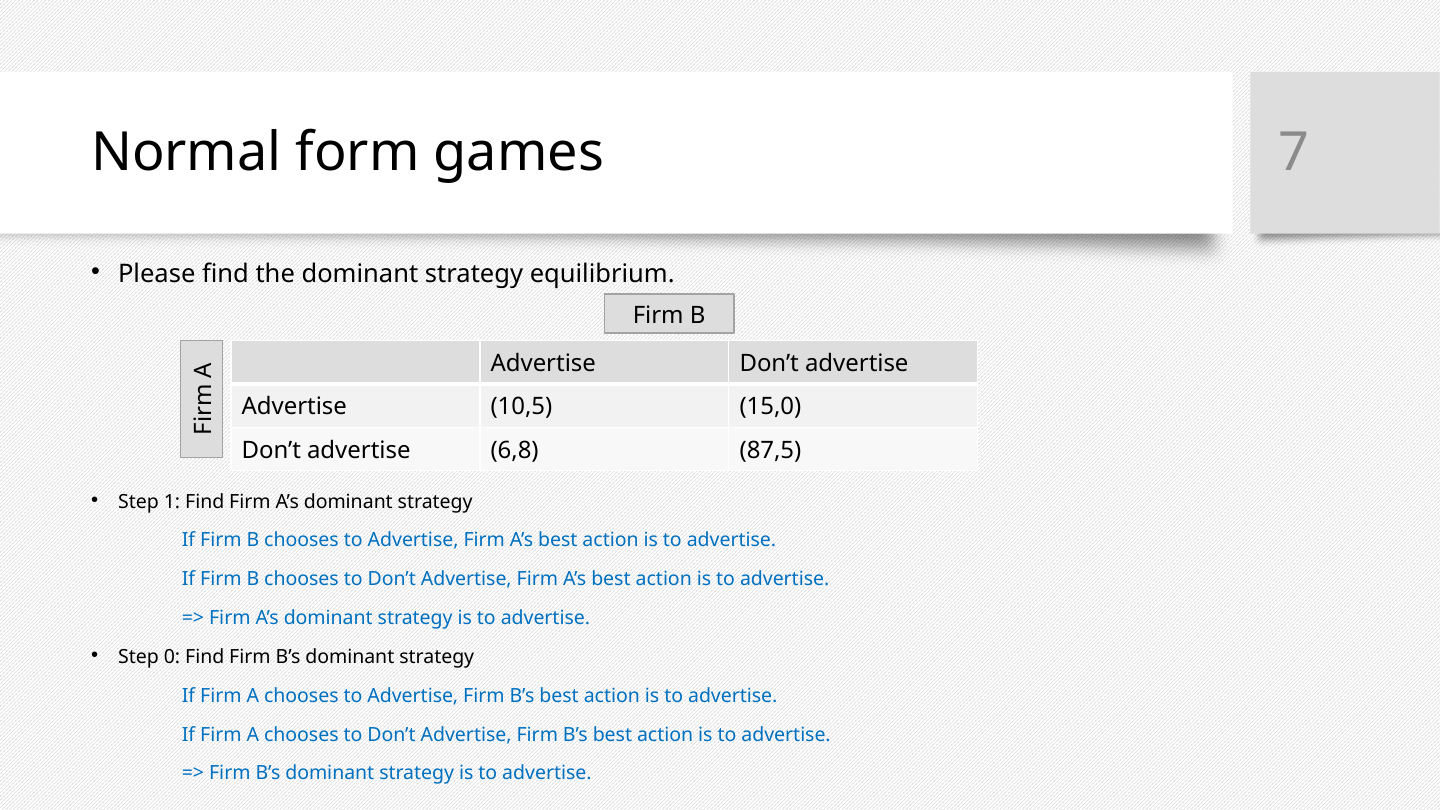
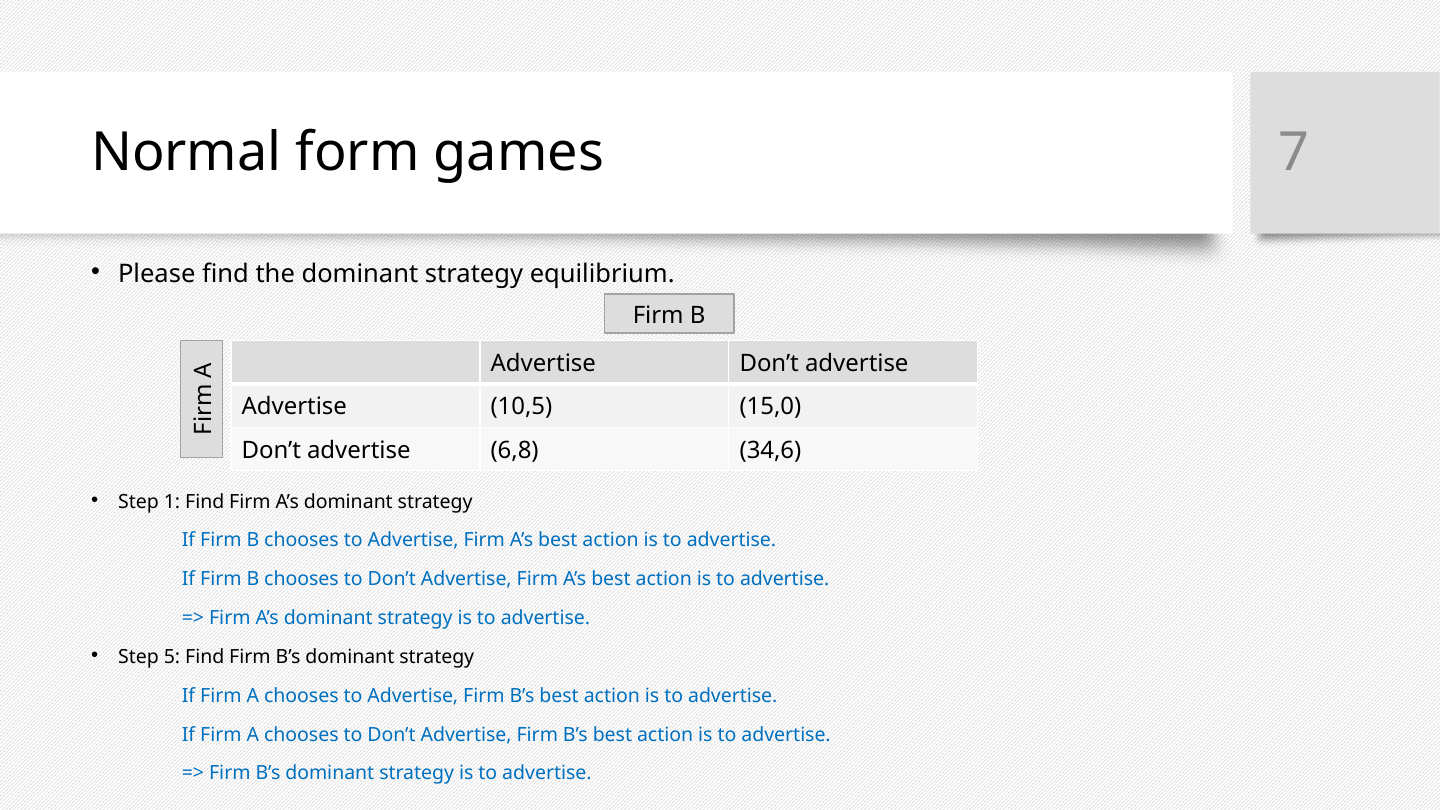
87,5: 87,5 -> 34,6 (770, 450)
0: 0 -> 5 (172, 657)
